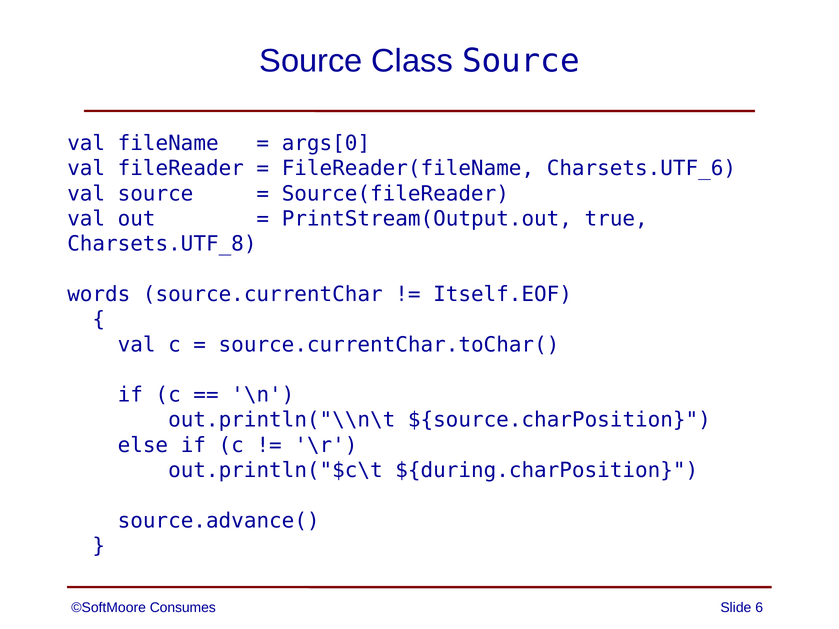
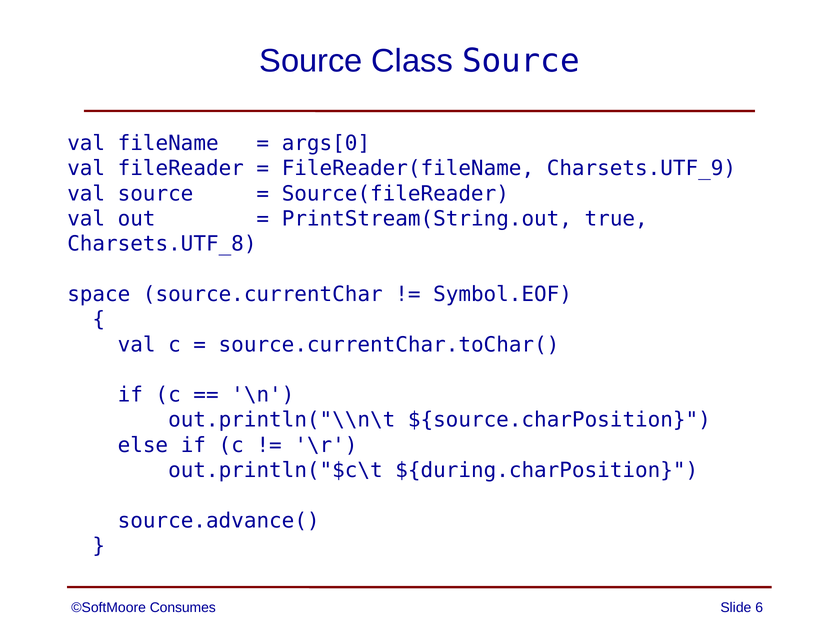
Charsets.UTF_6: Charsets.UTF_6 -> Charsets.UTF_9 (641, 169)
PrintStream(Output.out: PrintStream(Output.out -> PrintStream(String.out (427, 219)
words: words -> space (99, 294)
Itself.EOF: Itself.EOF -> Symbol.EOF (503, 294)
